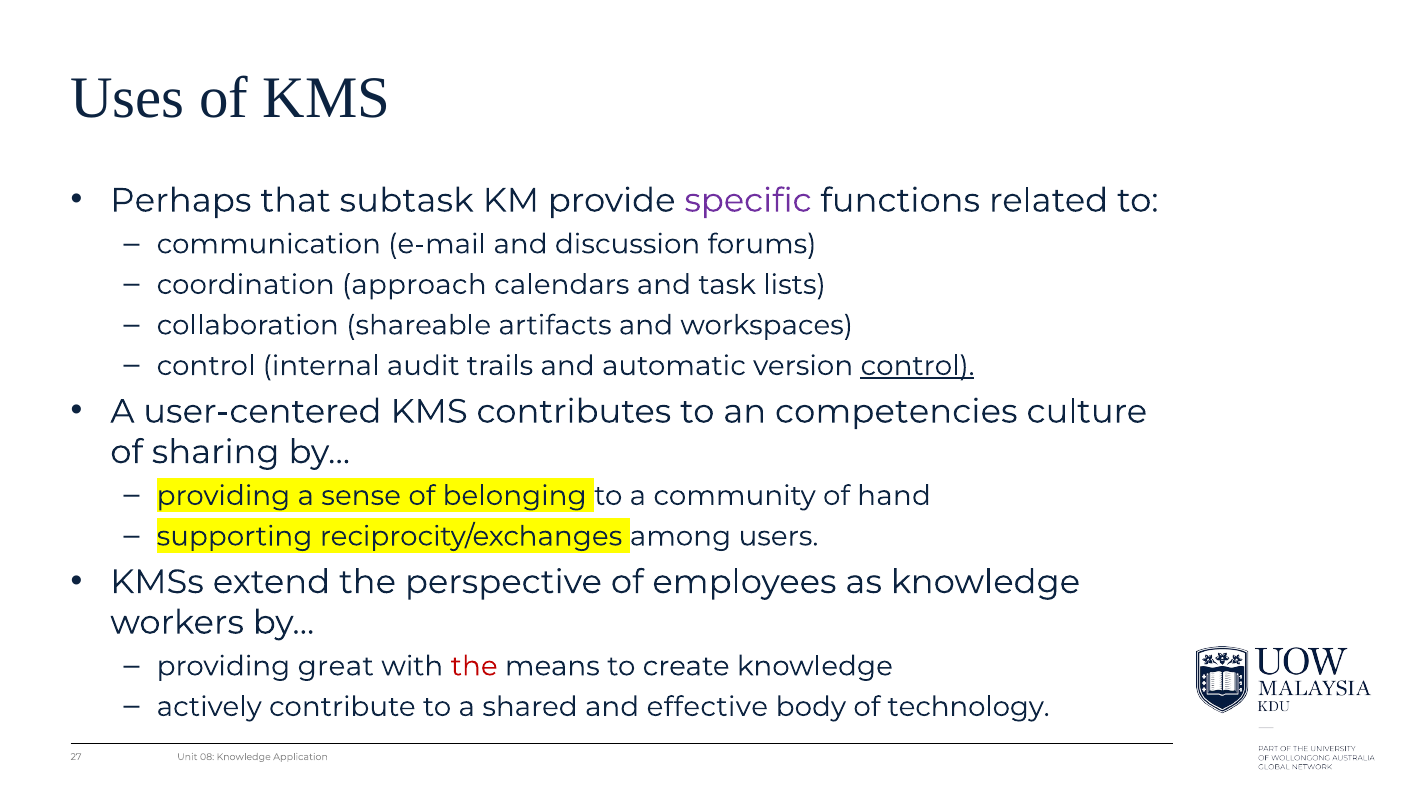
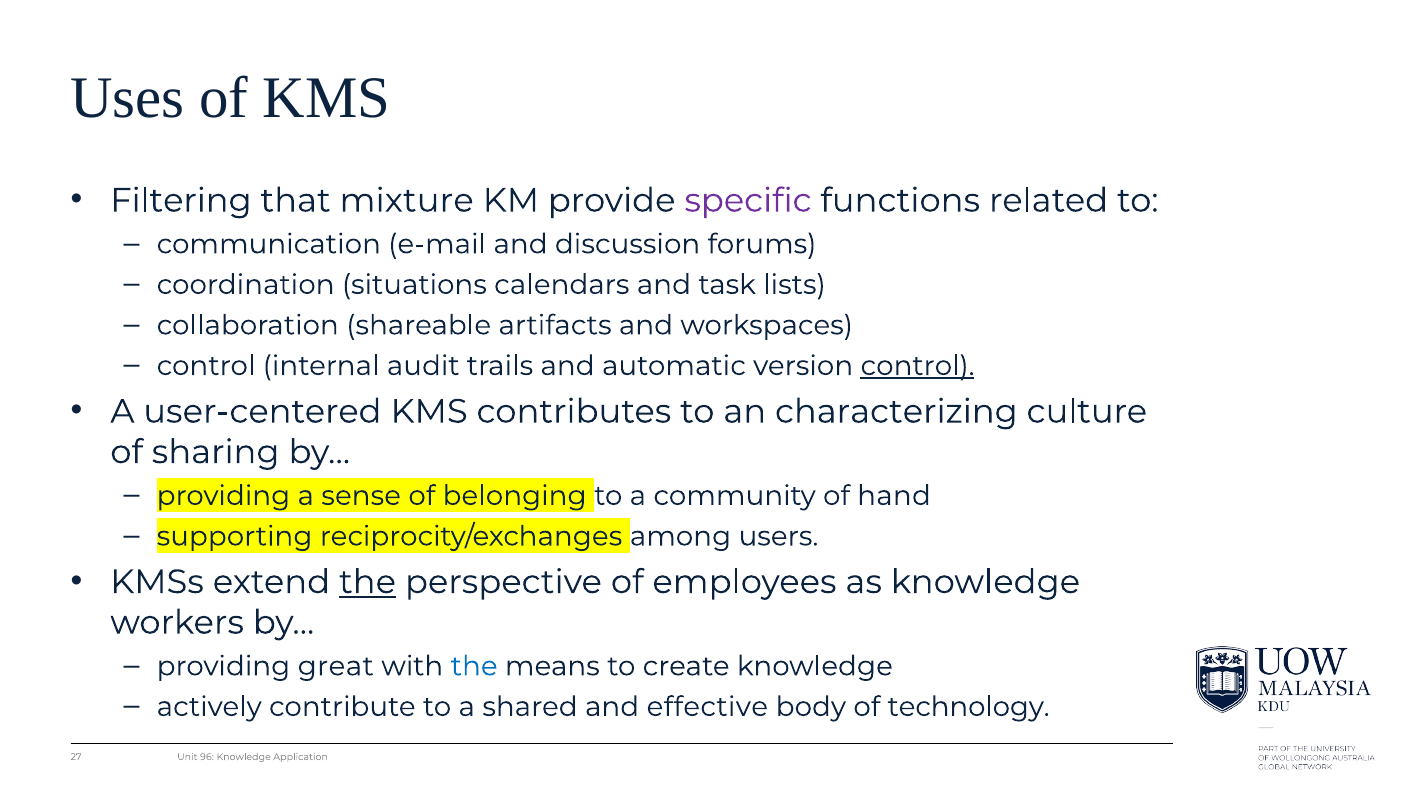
Perhaps: Perhaps -> Filtering (181, 201)
subtask: subtask -> mixture (407, 201)
approach: approach -> situations (414, 285)
competencies: competencies -> characterizing (896, 412)
the underline: none -> present (368, 582)
the colour: red -> blue (474, 666)
08: 08 -> 96 (207, 757)
